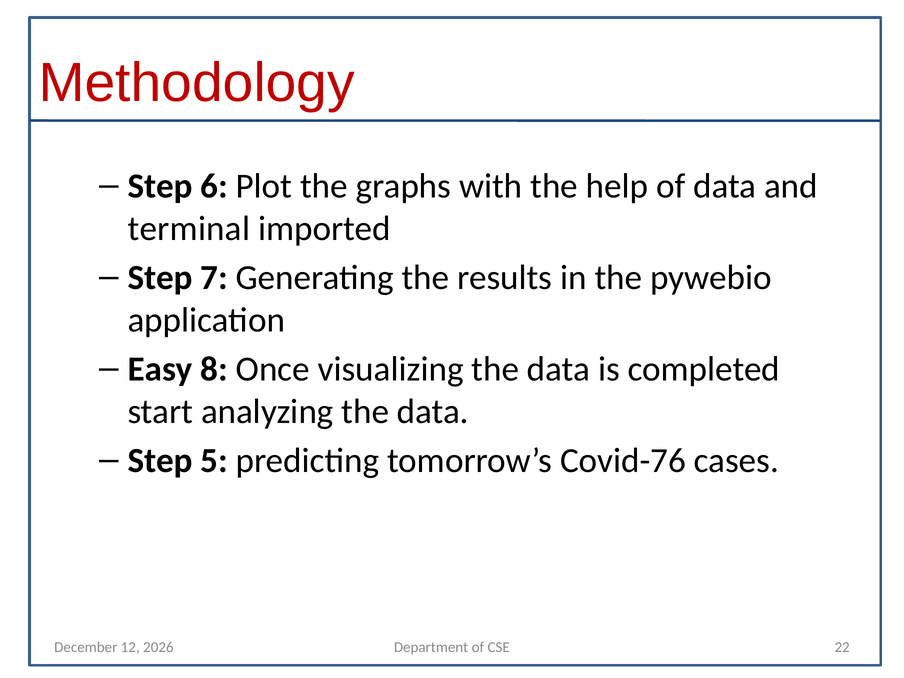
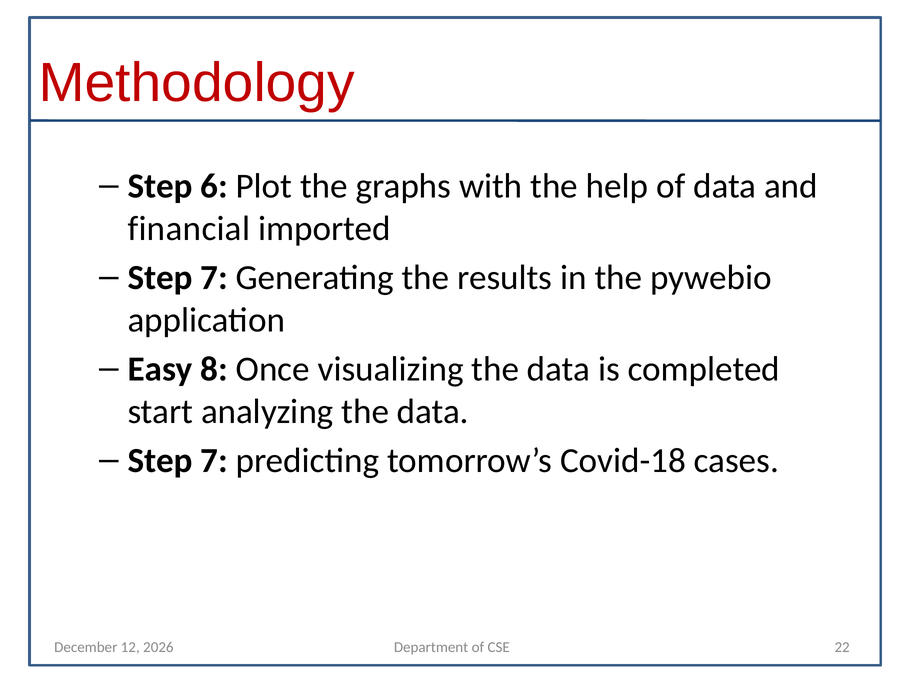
terminal: terminal -> financial (189, 228)
5: 5 -> 7 (214, 461)
Covid-76: Covid-76 -> Covid-18 (623, 461)
